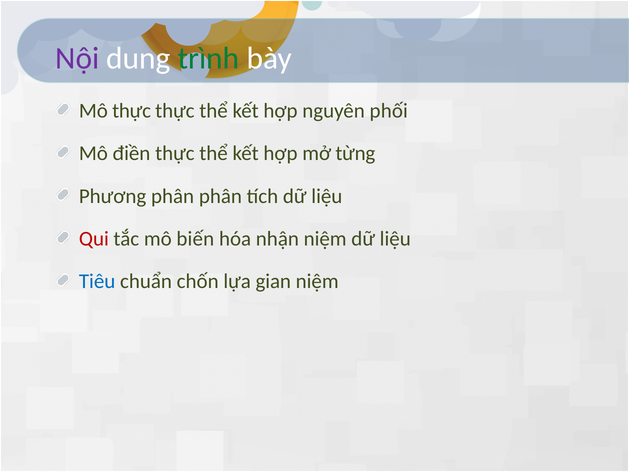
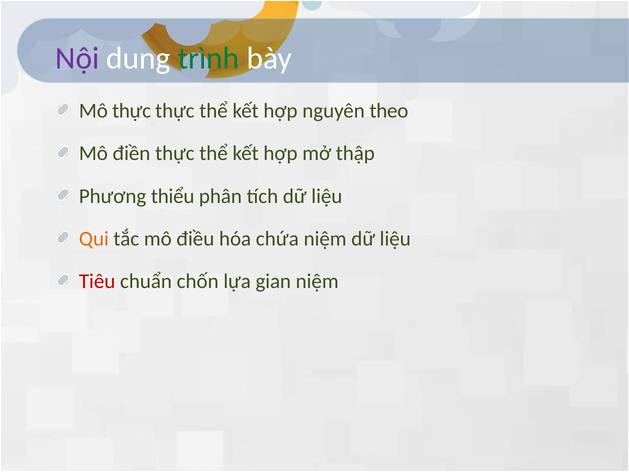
phối: phối -> theo (389, 111)
từng: từng -> thập (355, 153)
Phương phân: phân -> thiểu (173, 196)
Qui colour: red -> orange (94, 239)
biến: biến -> điều (195, 239)
nhận: nhận -> chứa (277, 239)
Tiêu colour: blue -> red (97, 281)
